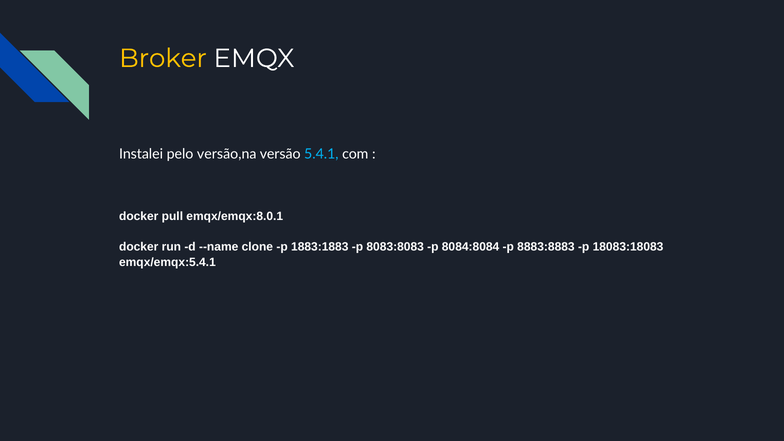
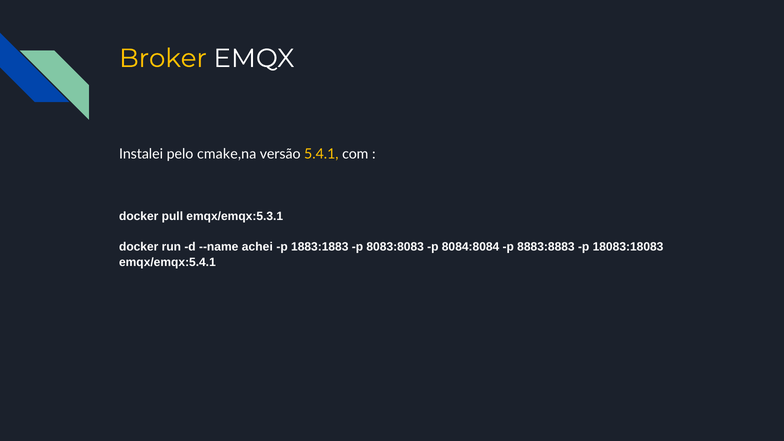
versão,na: versão,na -> cmake,na (227, 154)
5.4.1 colour: light blue -> yellow (321, 154)
emqx/emqx:8.0.1: emqx/emqx:8.0.1 -> emqx/emqx:5.3.1 (235, 216)
clone: clone -> achei (257, 247)
